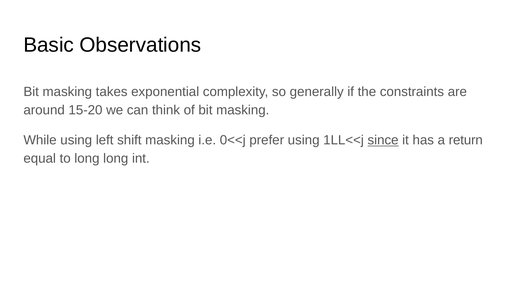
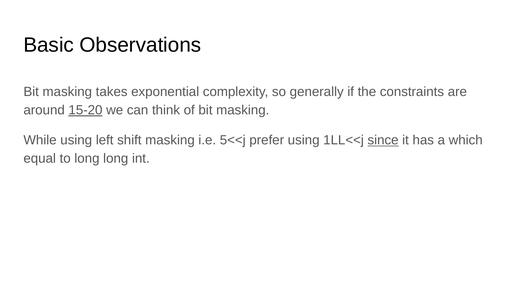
15-20 underline: none -> present (85, 110)
0<<j: 0<<j -> 5<<j (233, 140)
return: return -> which (466, 140)
